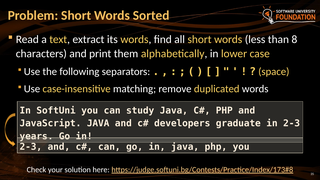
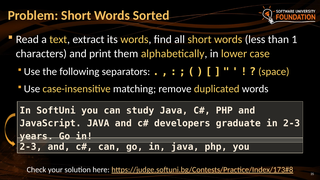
8: 8 -> 1 (294, 39)
